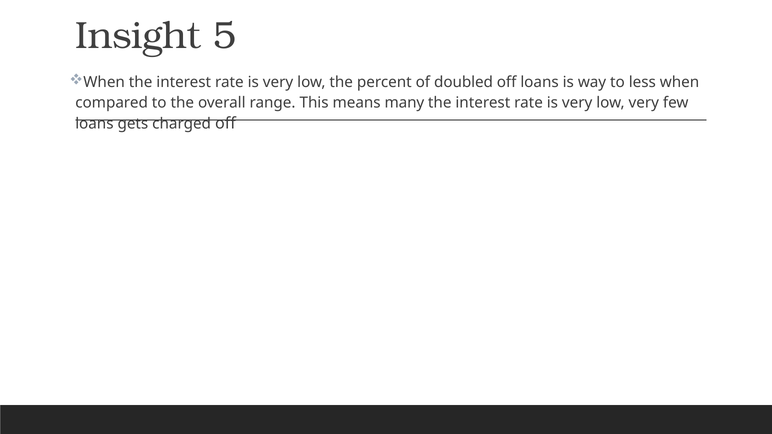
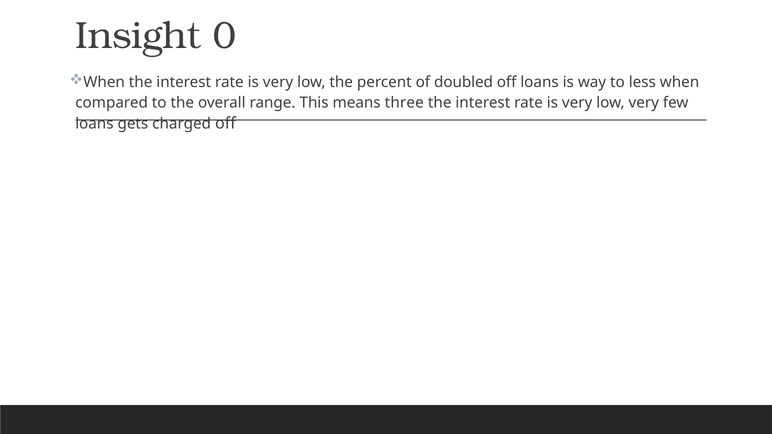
5: 5 -> 0 (224, 36)
many: many -> three (404, 103)
